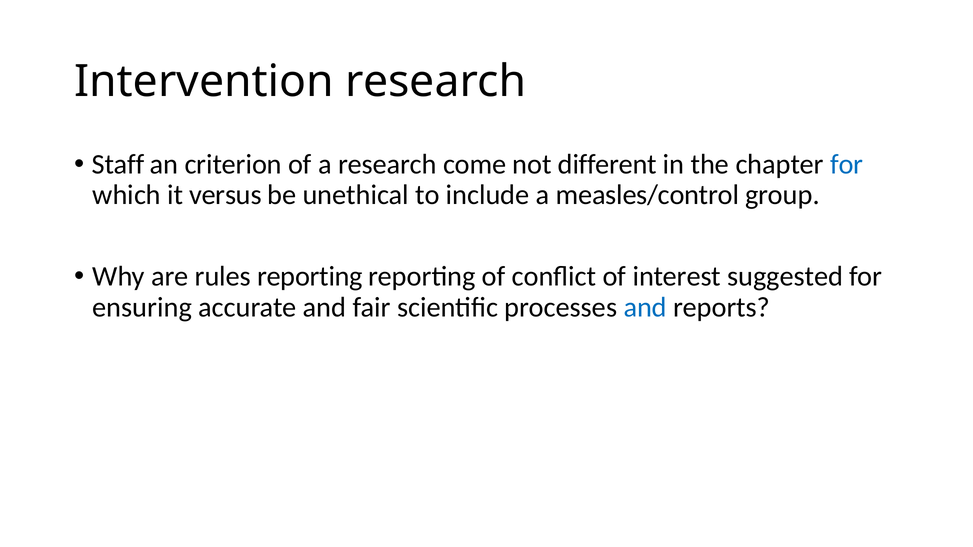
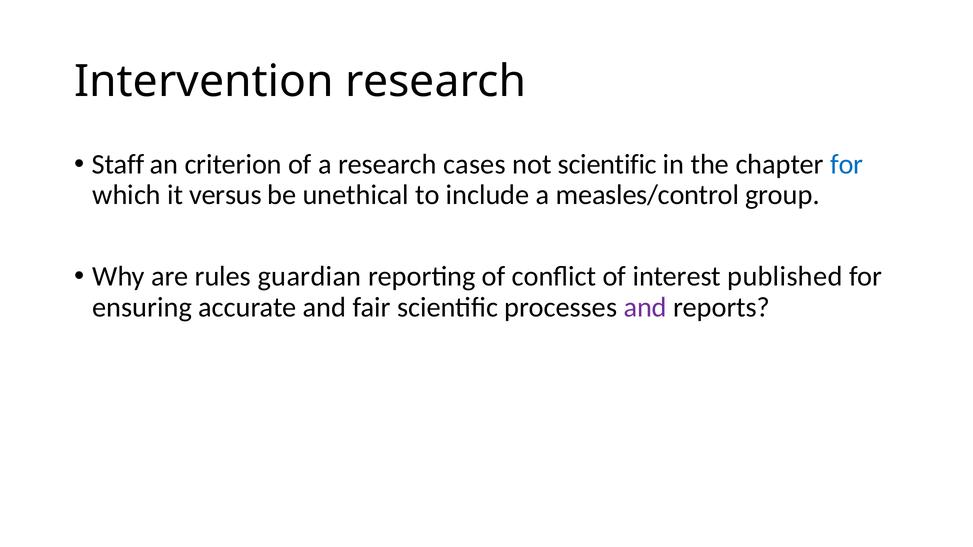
come: come -> cases (474, 165)
not different: different -> scientific (607, 165)
rules reporting: reporting -> guardian (310, 277)
suggested: suggested -> published (785, 277)
and colour: blue -> purple (645, 307)
